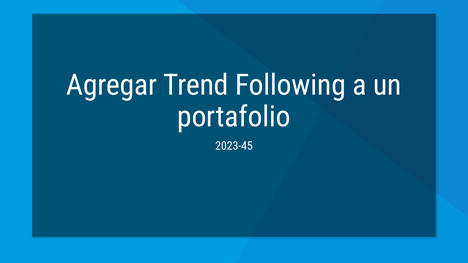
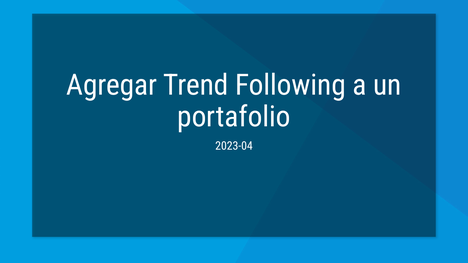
2023-45: 2023-45 -> 2023-04 (234, 146)
